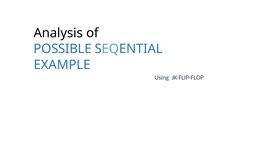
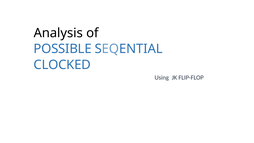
EXAMPLE: EXAMPLE -> CLOCKED (62, 65)
